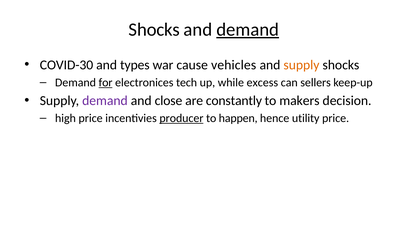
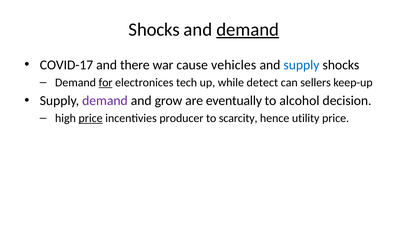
COVID-30: COVID-30 -> COVID-17 (66, 65)
types: types -> there (135, 65)
supply colour: orange -> blue (301, 65)
excess: excess -> detect (262, 82)
close: close -> grow (168, 100)
constantly: constantly -> eventually (234, 100)
makers: makers -> alcohol (299, 100)
price underline: none -> present (91, 118)
producer underline: present -> none (181, 118)
happen: happen -> scarcity (238, 118)
